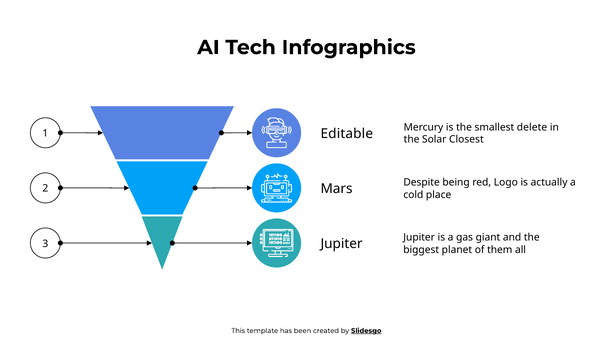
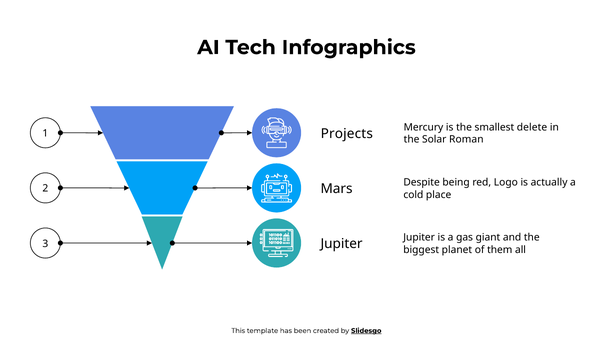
Editable: Editable -> Projects (347, 134)
Closest: Closest -> Roman (466, 140)
